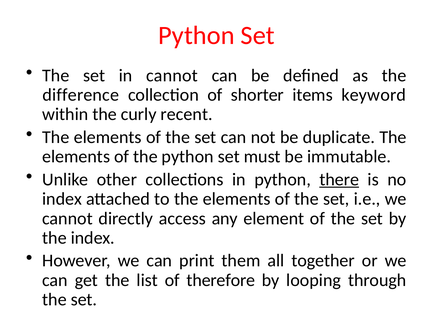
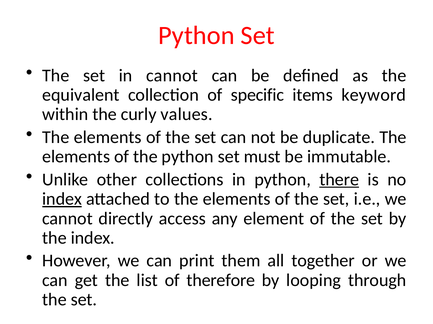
difference: difference -> equivalent (81, 95)
shorter: shorter -> specific (257, 95)
recent: recent -> values (187, 115)
index underline: none -> present (62, 199)
